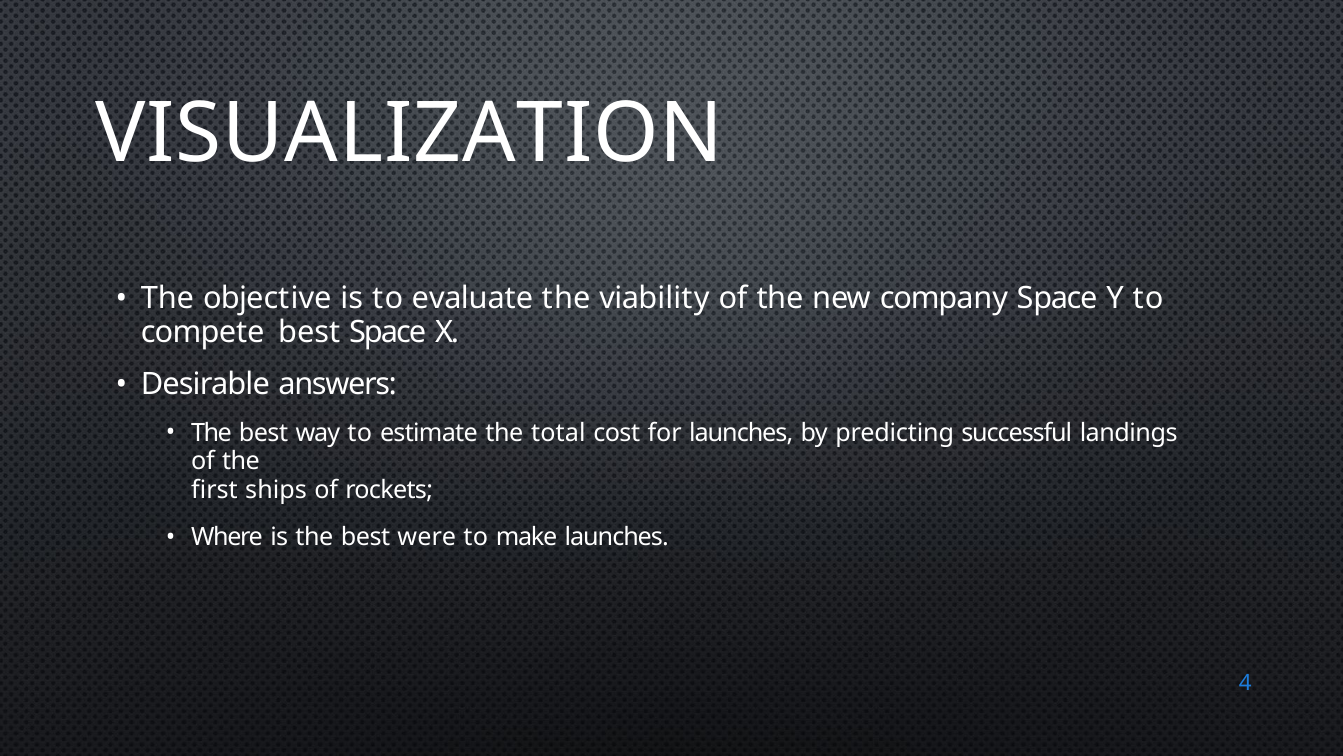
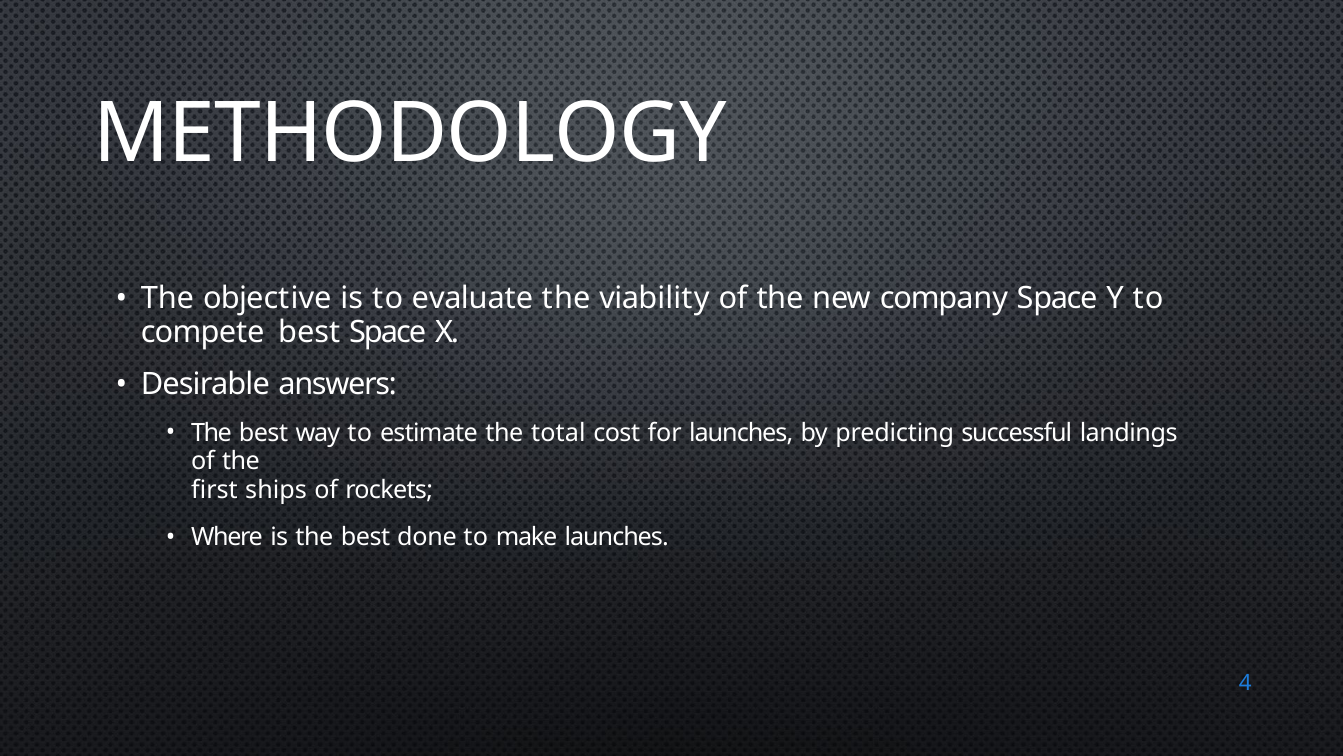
VISUALIZATION: VISUALIZATION -> METHODOLOGY (410, 134)
were: were -> done (427, 537)
